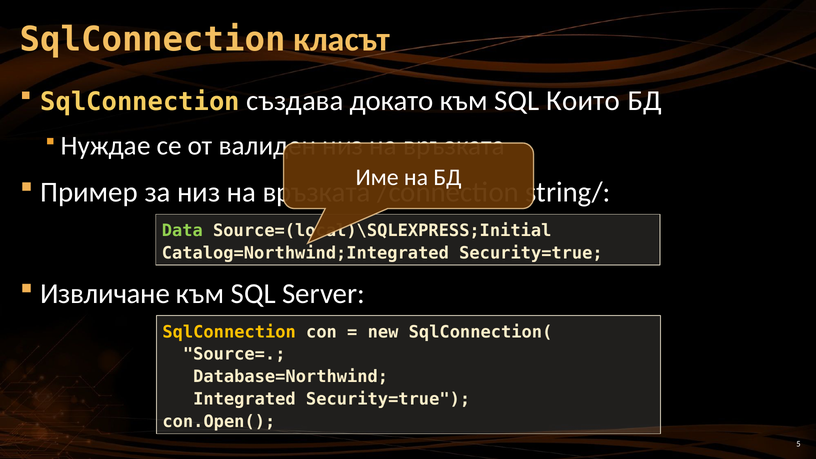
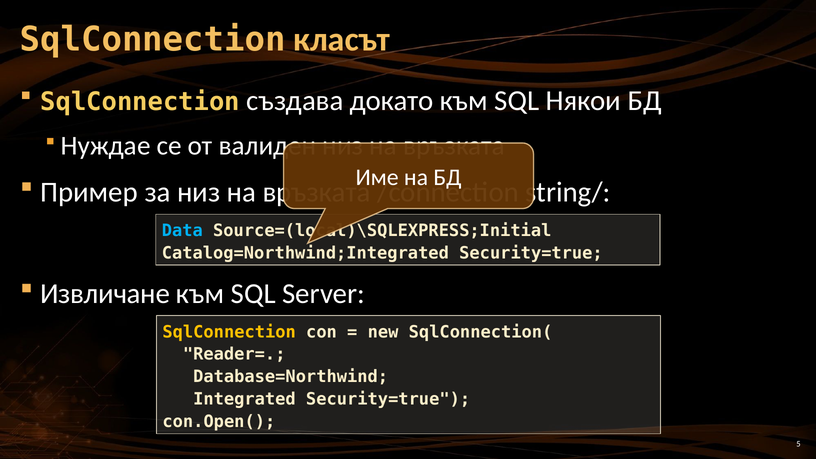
Които: Които -> Някои (583, 101)
Data colour: light green -> light blue (182, 231)
Source=: Source= -> Reader= (234, 354)
